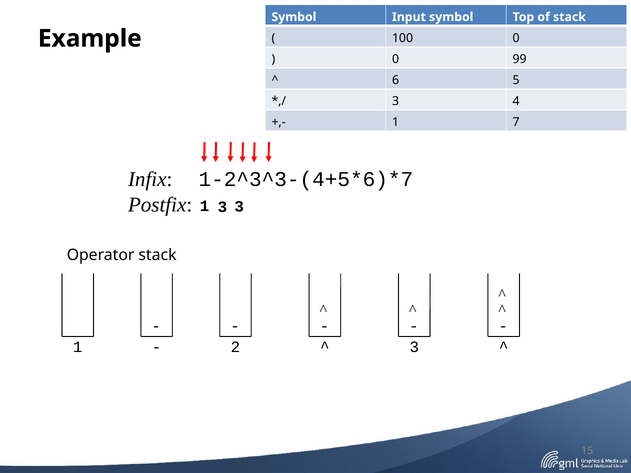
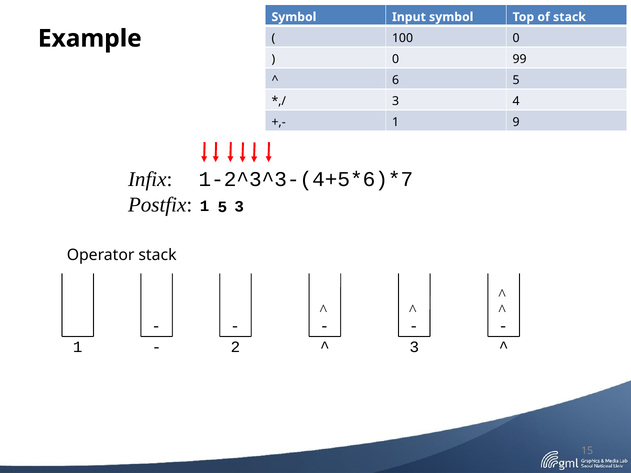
7: 7 -> 9 (516, 122)
1 3: 3 -> 5 (222, 207)
